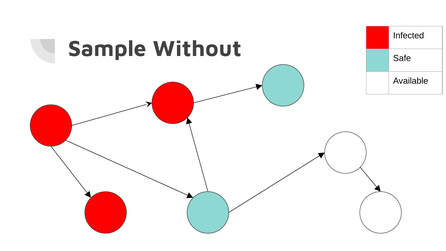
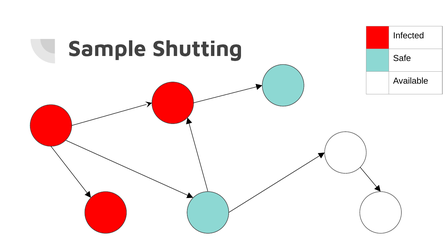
Without: Without -> Shutting (197, 49)
